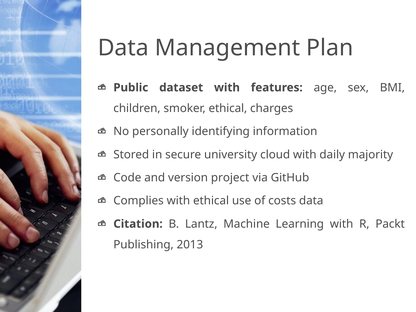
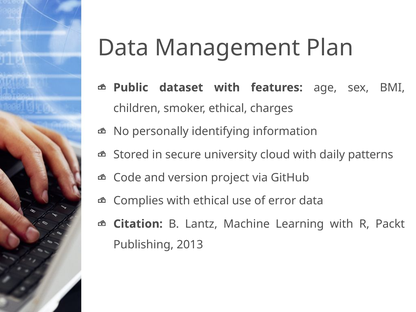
majority: majority -> patterns (371, 155)
costs: costs -> error (282, 201)
